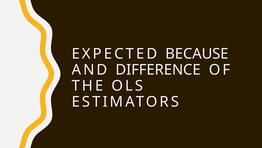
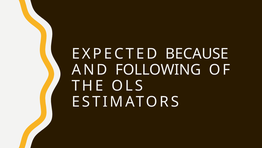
DIFFERENCE: DIFFERENCE -> FOLLOWING (158, 70)
